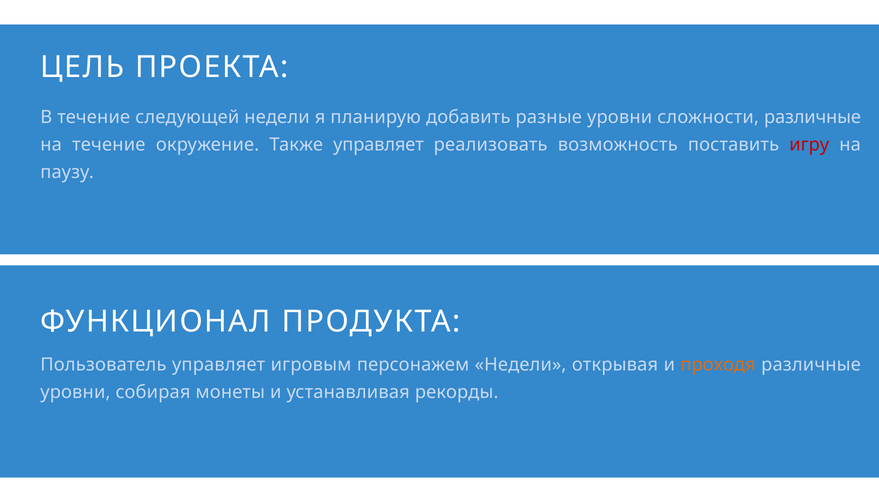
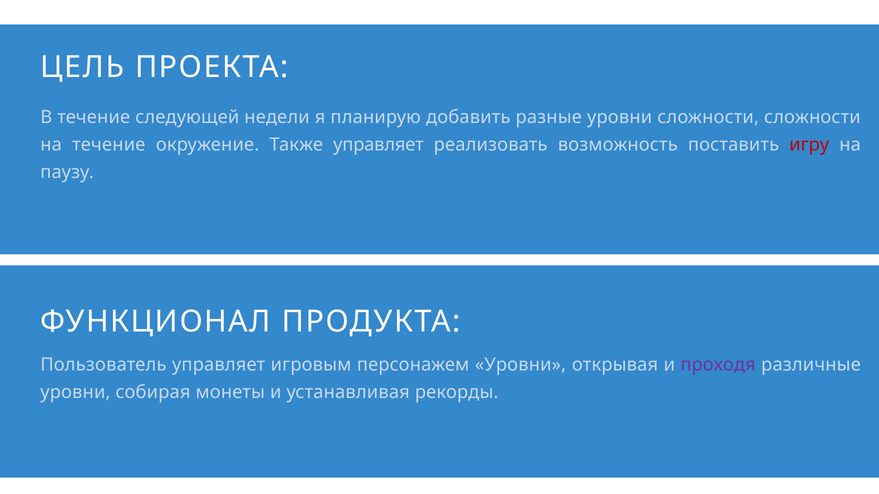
сложности различные: различные -> сложности (812, 117)
персонажем Недели: Недели -> Уровни (521, 365)
проходя colour: orange -> purple (718, 365)
